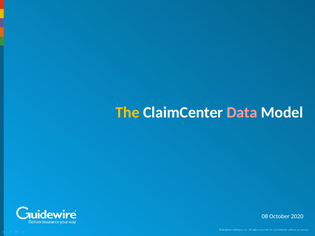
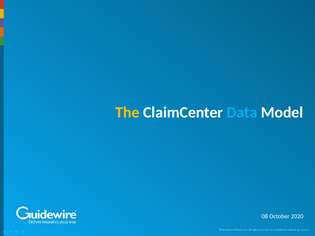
Data colour: pink -> light blue (242, 112)
